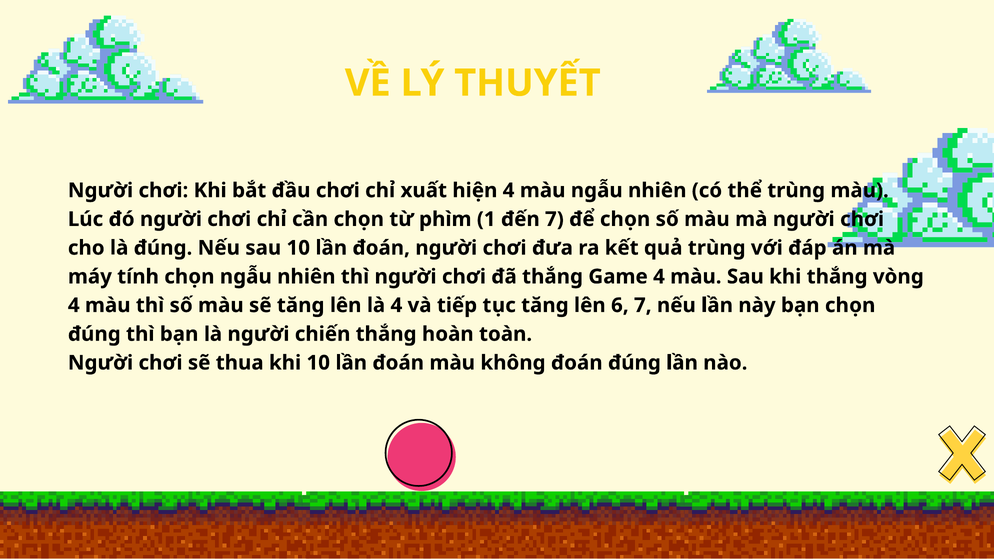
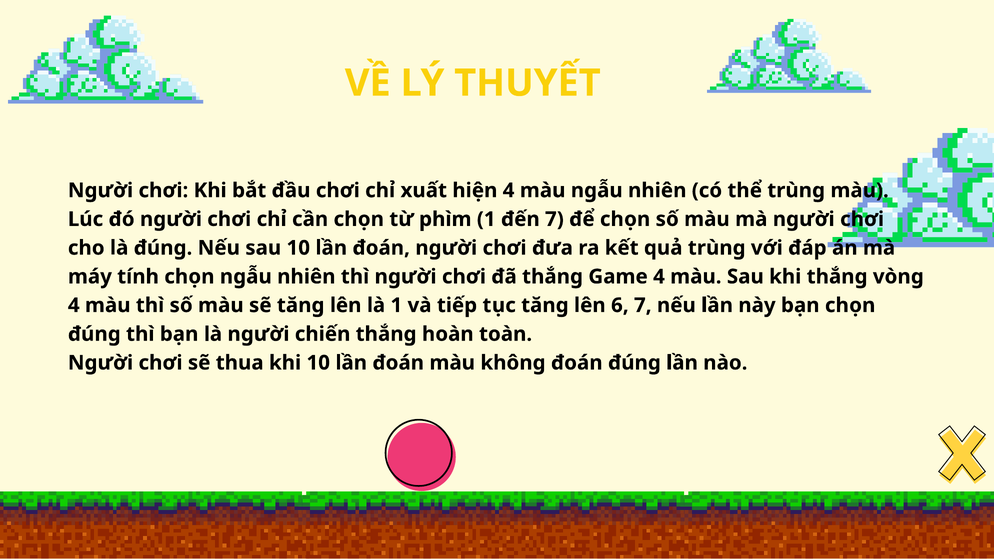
là 4: 4 -> 1 (396, 305)
